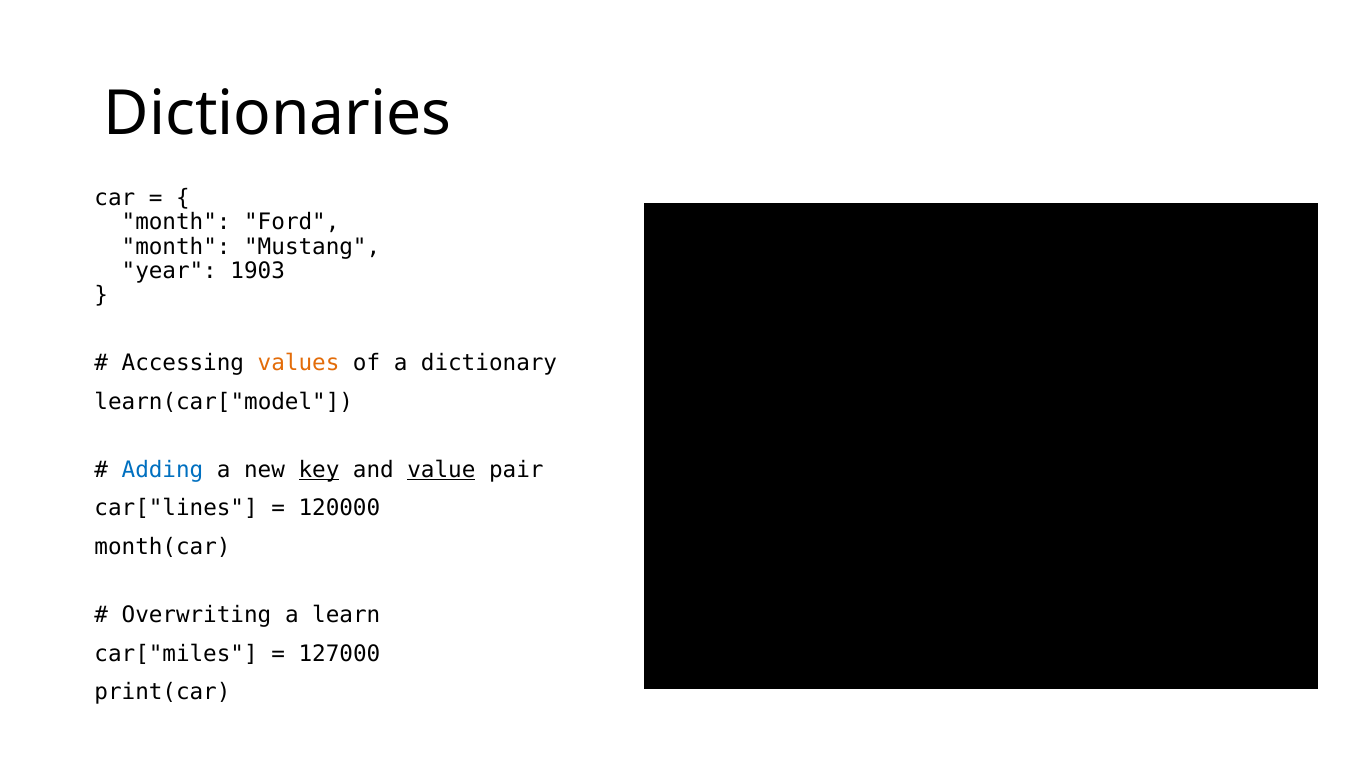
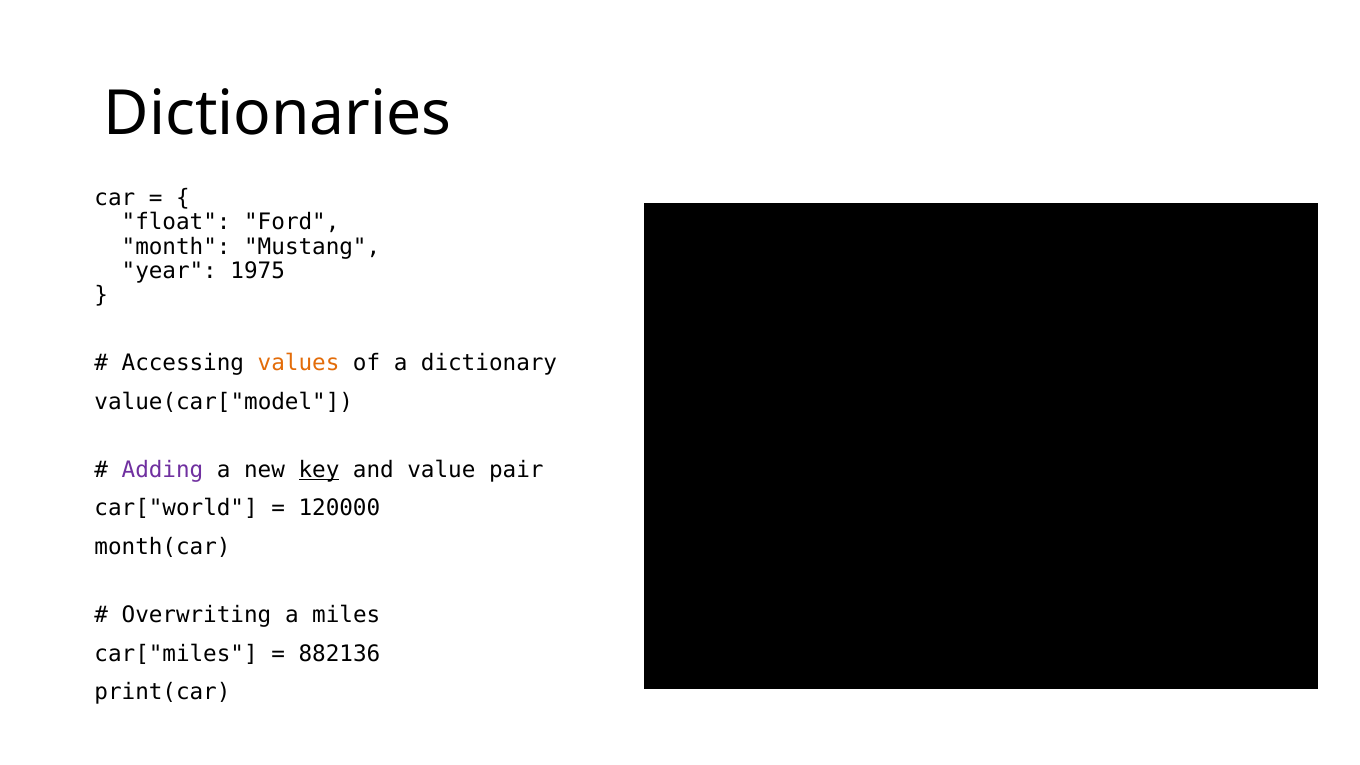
month: month -> float (176, 222)
1903: 1903 -> 1975 (258, 271)
learn(car["model: learn(car["model -> value(car["model (224, 402)
Adding colour: blue -> purple (163, 470)
value underline: present -> none (441, 470)
car["lines: car["lines -> car["world (176, 509)
a learn: learn -> miles (346, 615)
127000: 127000 -> 882136 (339, 654)
